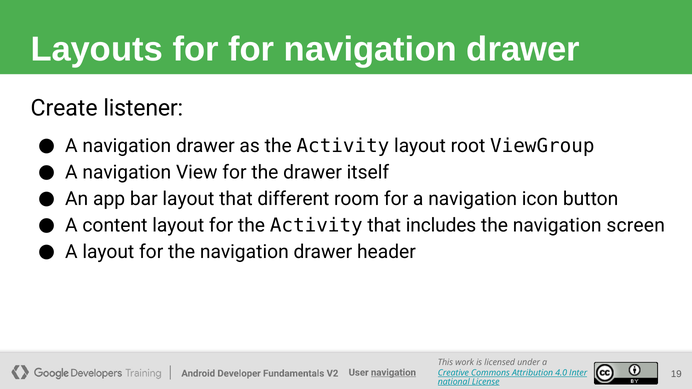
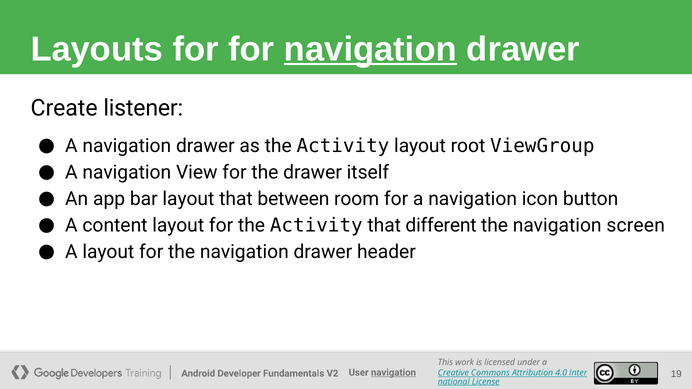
navigation underline: none -> present (370, 49)
different: different -> between (293, 199)
includes: includes -> different (441, 226)
